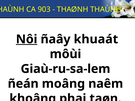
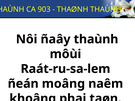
Nôi underline: present -> none (27, 39)
ñaây khuaát: khuaát -> thaùnh (96, 39)
Giaù-ru-sa-lem: Giaù-ru-sa-lem -> Raát-ru-sa-lem (65, 69)
